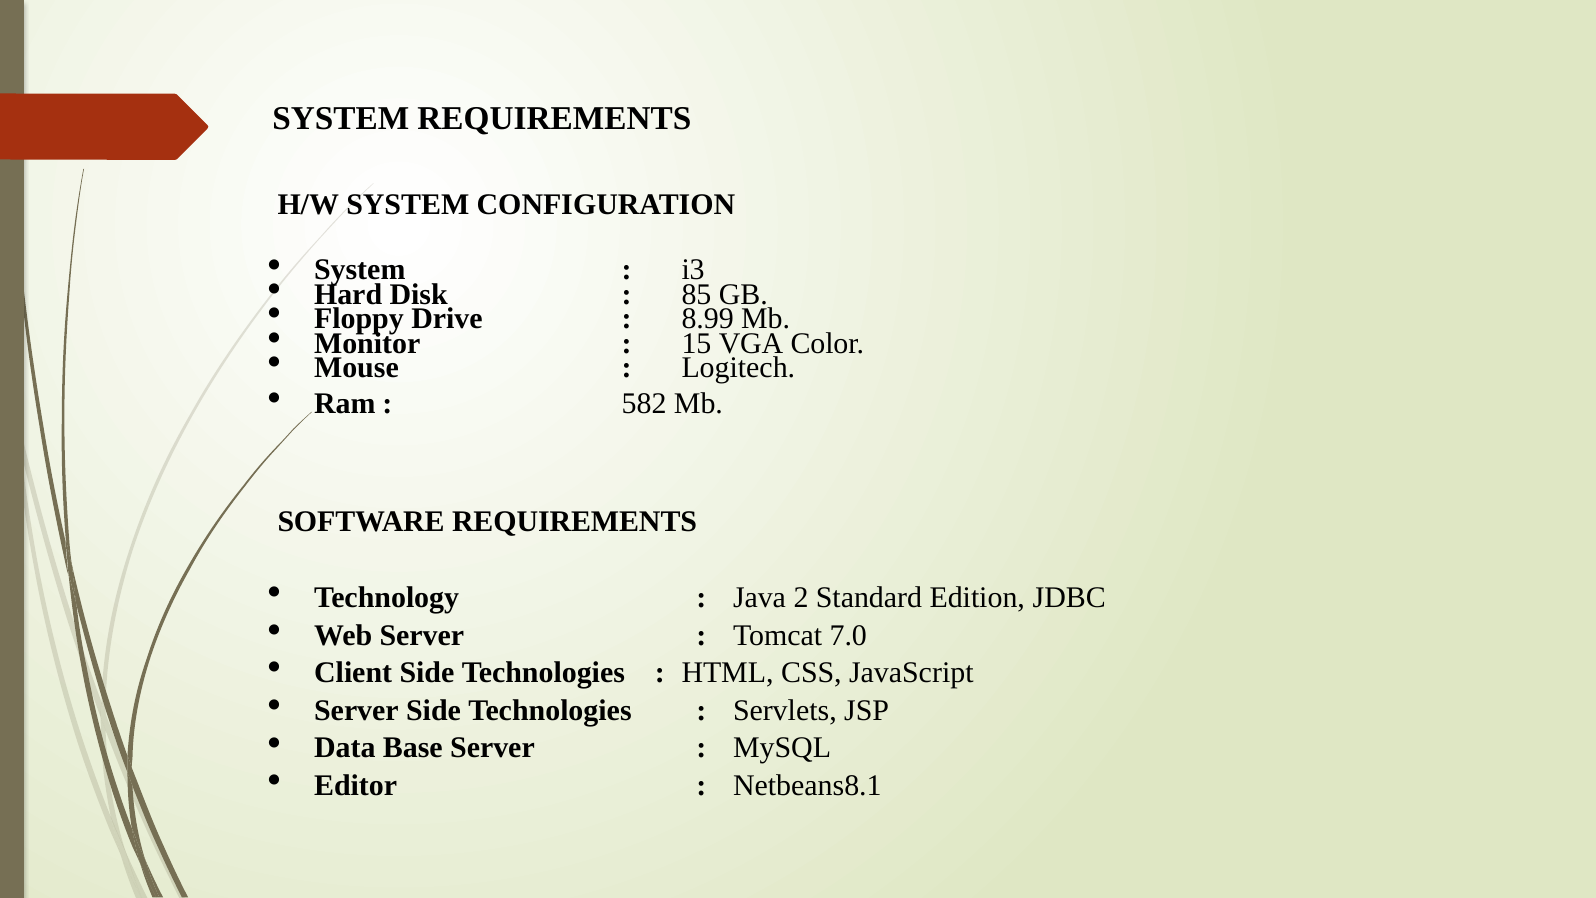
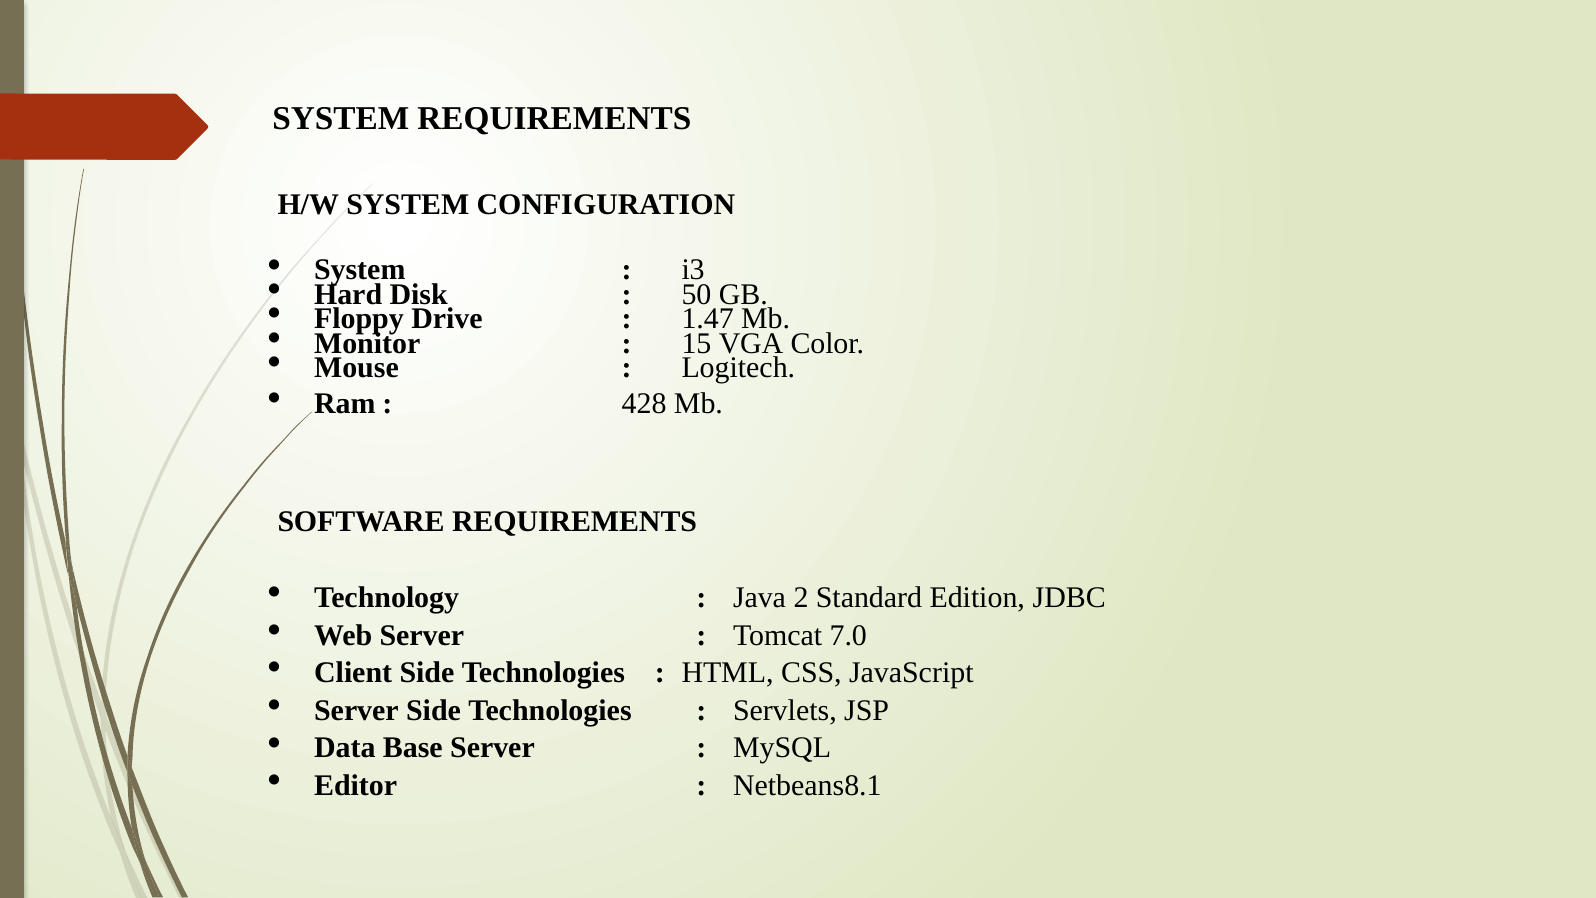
85: 85 -> 50 (696, 294)
8.99: 8.99 -> 1.47 (708, 319)
582: 582 -> 428 (644, 404)
